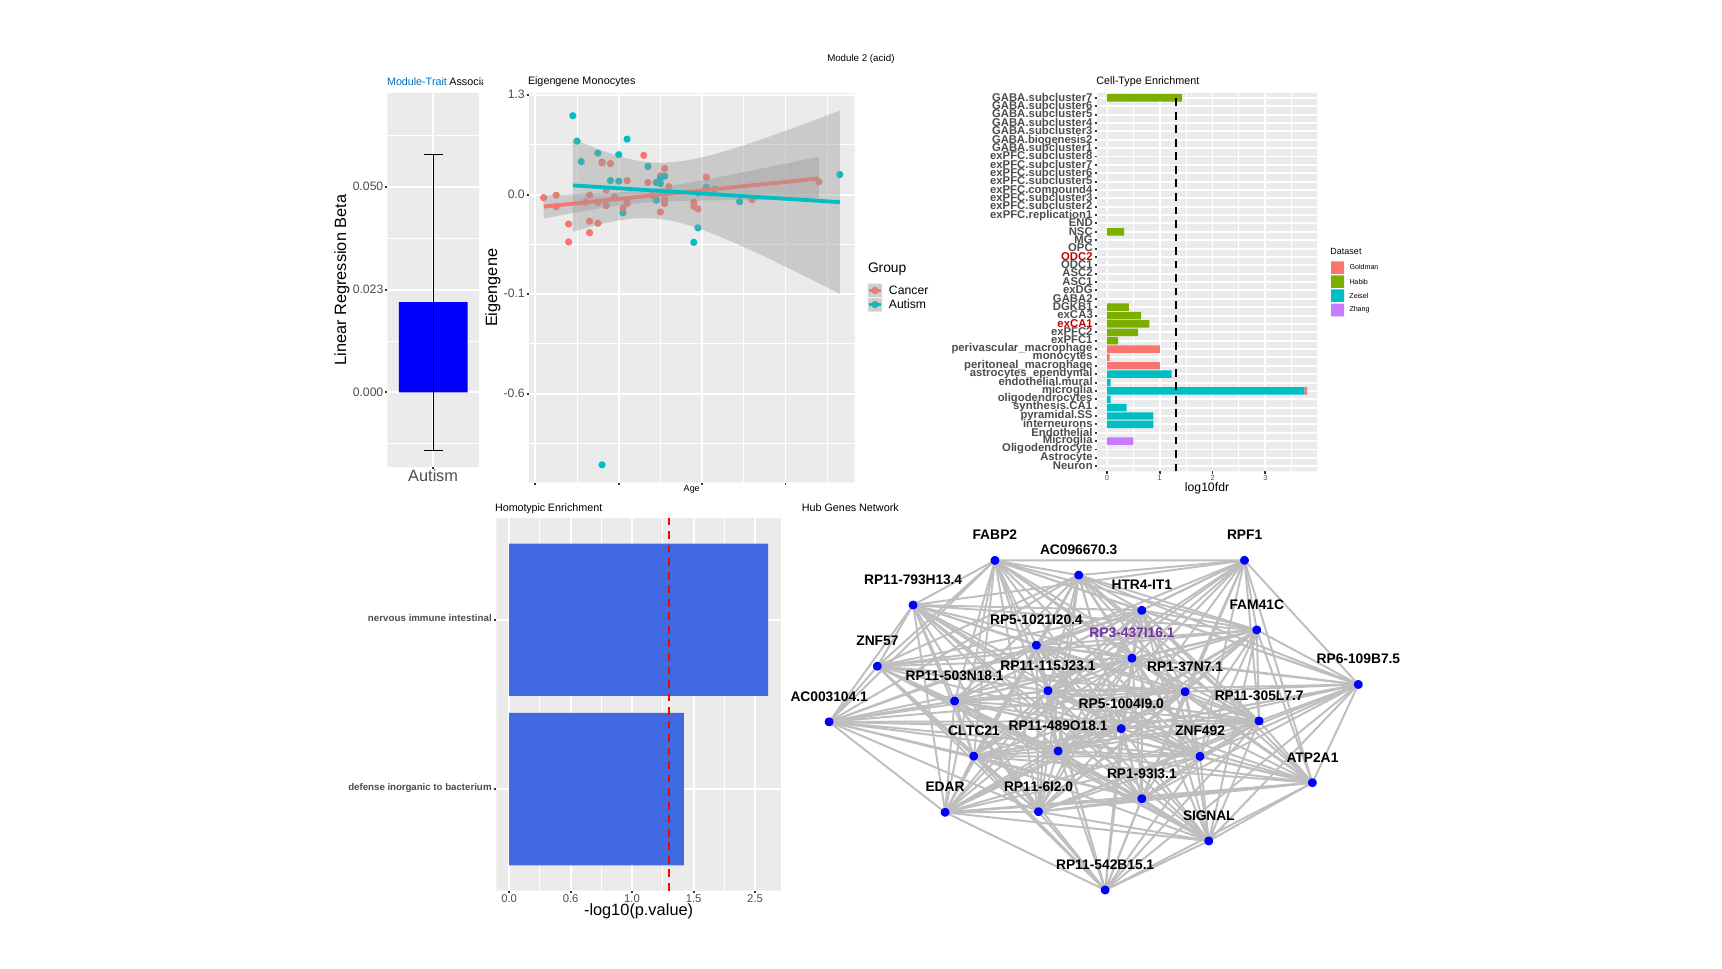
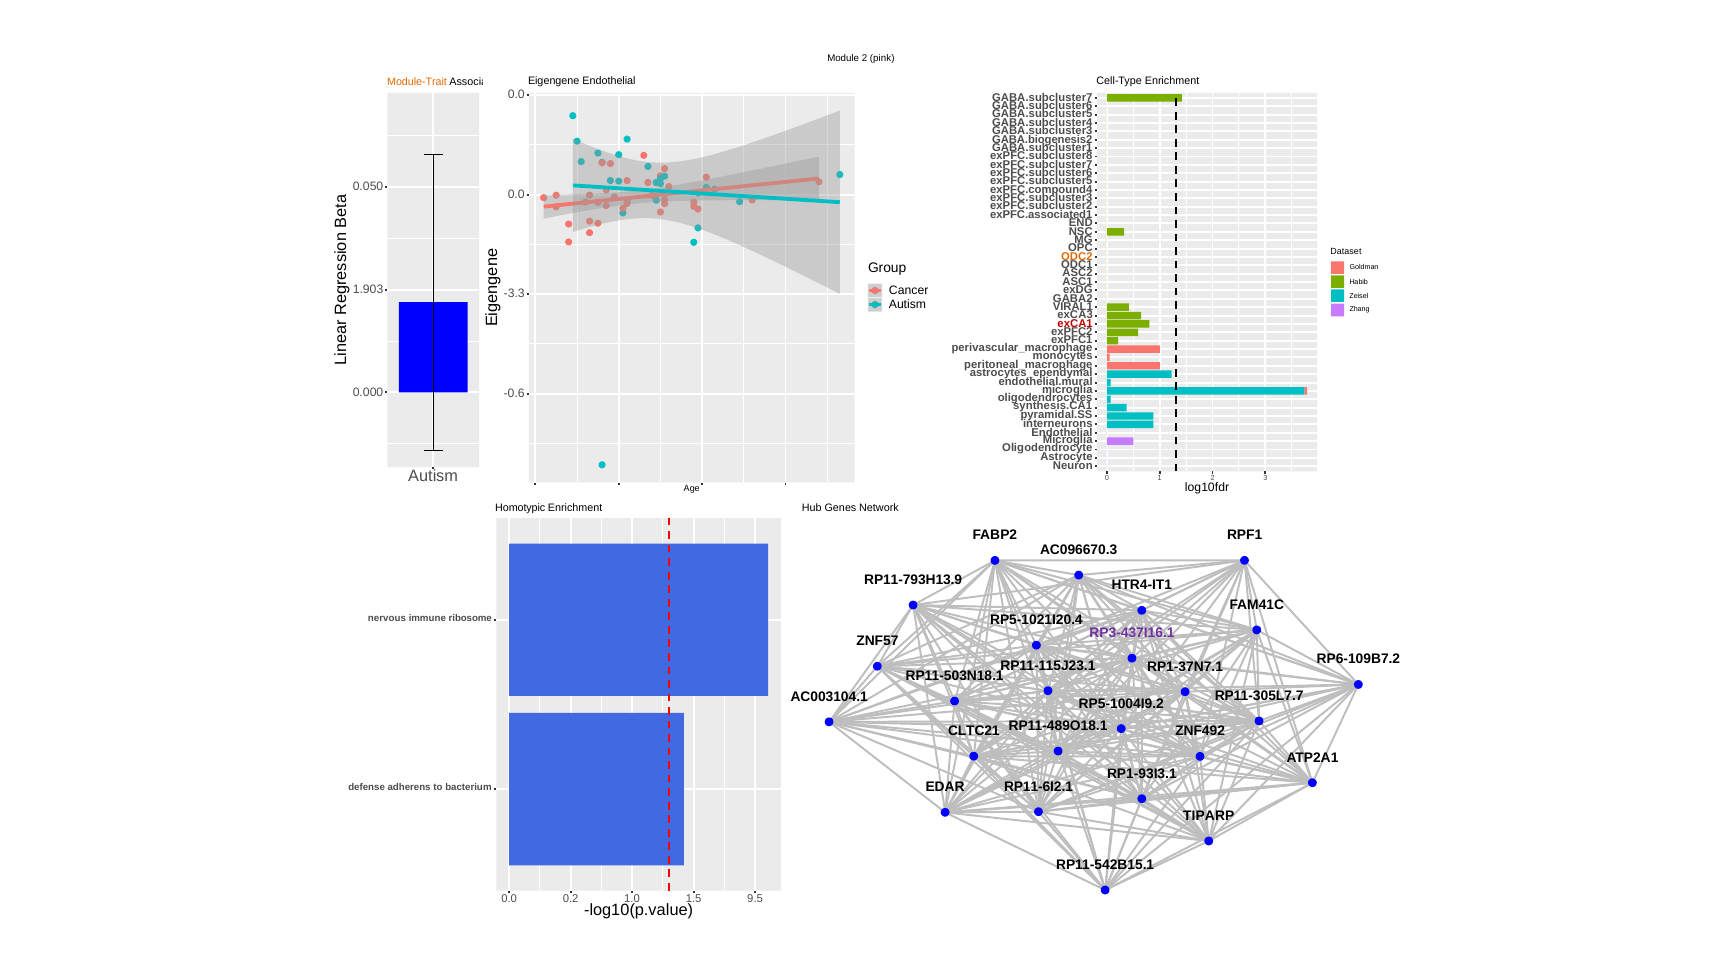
acid: acid -> pink (882, 58)
Eigengene Monocytes: Monocytes -> Endothelial (609, 81)
Module-Trait colour: blue -> orange (417, 82)
1.3: 1.3 -> 0.0 (516, 95)
exPFC.replication1: exPFC.replication1 -> exPFC.associated1 (1041, 215)
ODC2 colour: red -> orange (1077, 256)
0.023: 0.023 -> 1.903 (368, 289)
-0.1: -0.1 -> -3.3 (514, 293)
DGKB1: DGKB1 -> VIRAL1 (1073, 307)
RP11-793H13.4: RP11-793H13.4 -> RP11-793H13.9 (913, 580)
intestinal: intestinal -> ribosome (470, 618)
RP6-109B7.5: RP6-109B7.5 -> RP6-109B7.2 (1358, 659)
RP5-1004I9.0: RP5-1004I9.0 -> RP5-1004I9.2 (1121, 703)
RP11-6I2.0: RP11-6I2.0 -> RP11-6I2.1 (1038, 786)
inorganic: inorganic -> adherens (409, 787)
SIGNAL: SIGNAL -> TIPARP (1209, 815)
0.6: 0.6 -> 0.2 (571, 898)
2.5: 2.5 -> 9.5 (755, 898)
